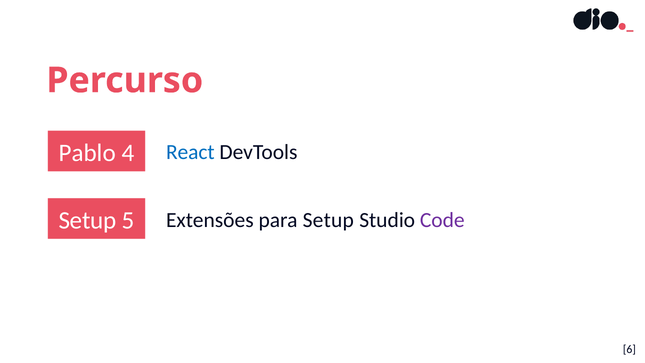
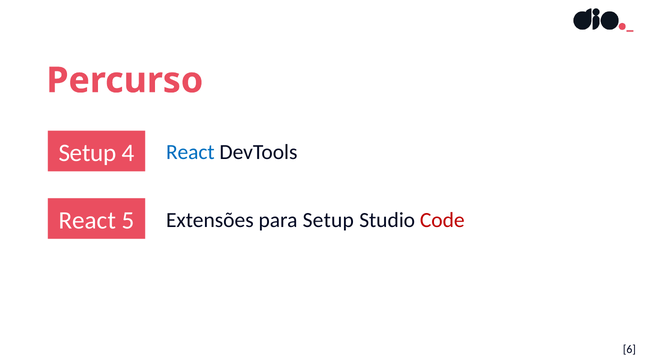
Pablo: Pablo -> Setup (87, 153)
Setup: Setup -> React (87, 220)
Code colour: purple -> red (442, 220)
